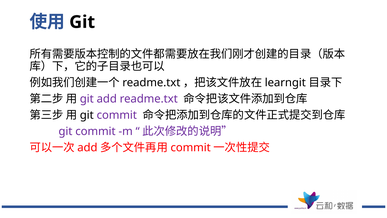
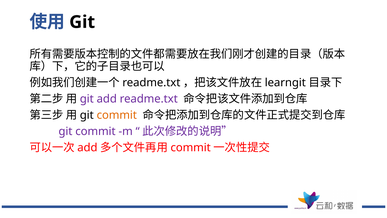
commit colour: purple -> orange (117, 115)
